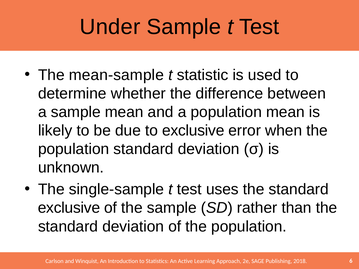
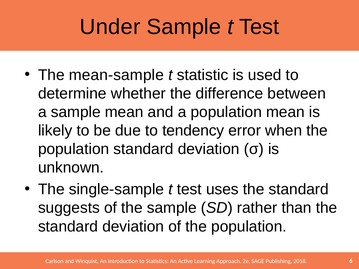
to exclusive: exclusive -> tendency (193, 131)
exclusive: exclusive -> suggests (69, 208)
